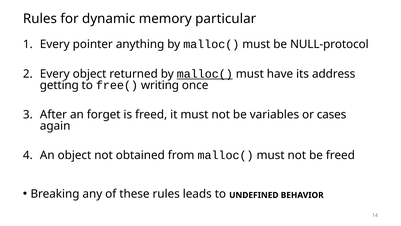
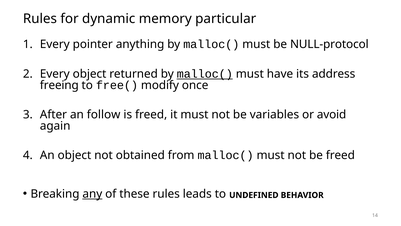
getting: getting -> freeing (59, 85)
writing: writing -> modify (160, 85)
forget: forget -> follow (104, 114)
cases: cases -> avoid (332, 114)
any underline: none -> present (92, 194)
